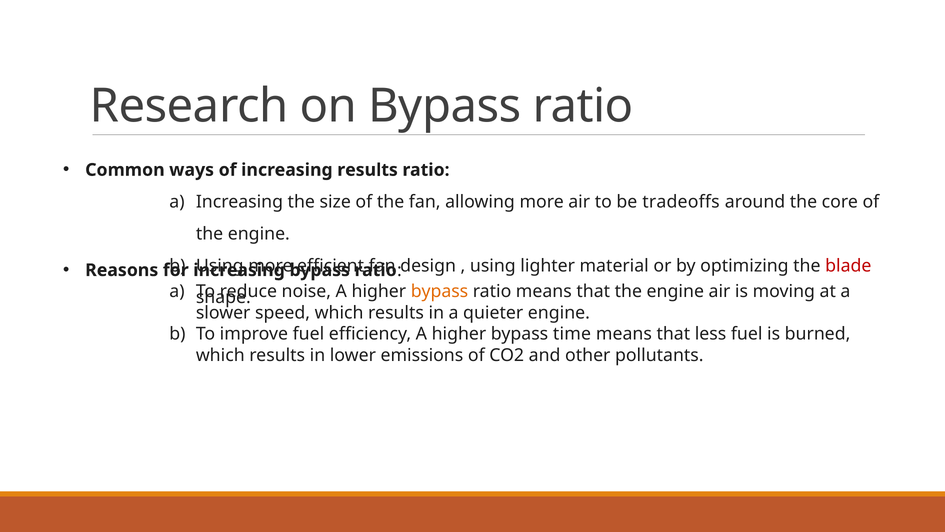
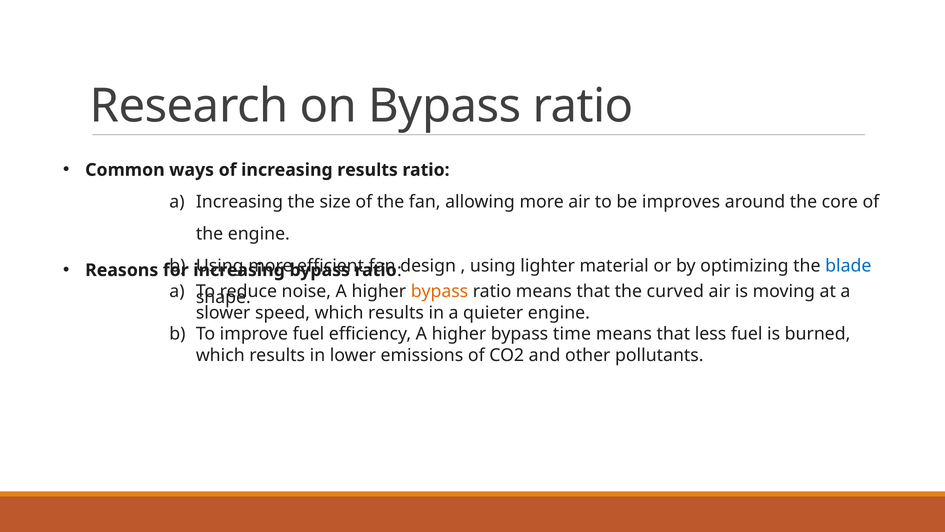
tradeoffs: tradeoffs -> improves (681, 202)
blade colour: red -> blue (848, 265)
that the engine: engine -> curved (675, 291)
